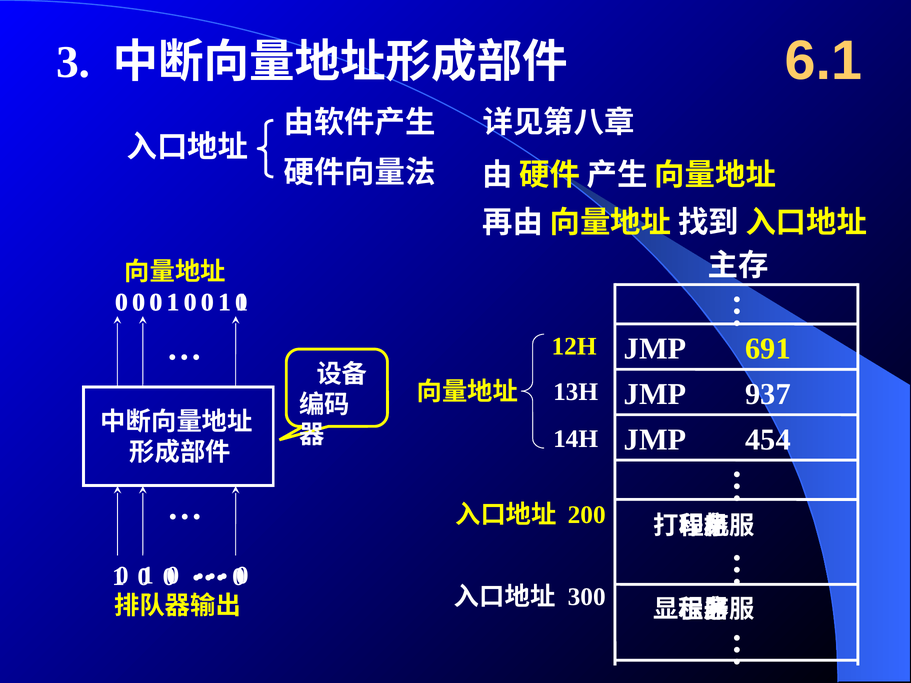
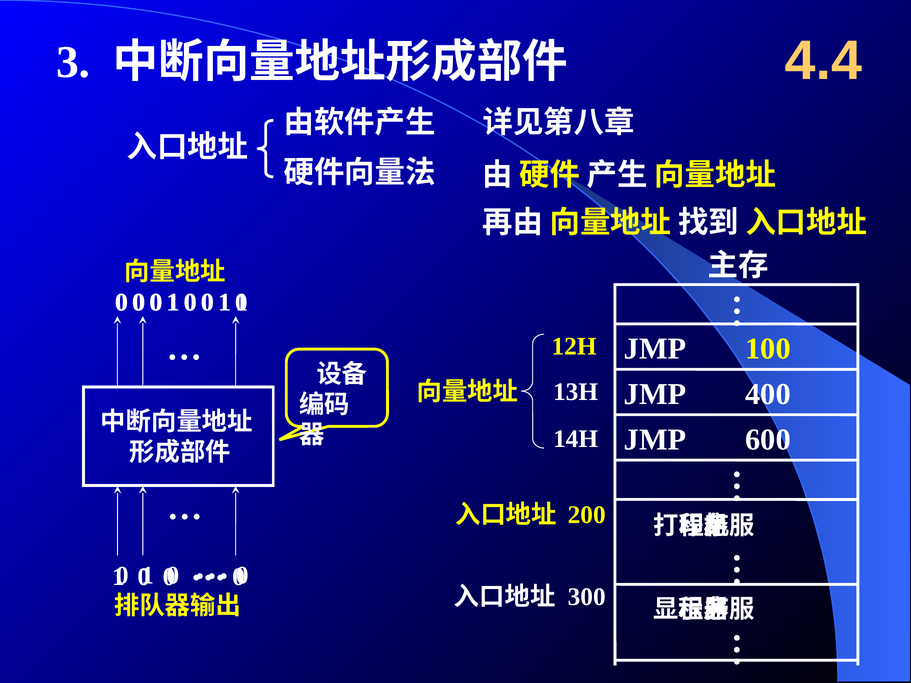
6.1: 6.1 -> 4.4 (824, 61)
691: 691 -> 100 (768, 349)
937: 937 -> 400 (768, 394)
454: 454 -> 600 (768, 440)
